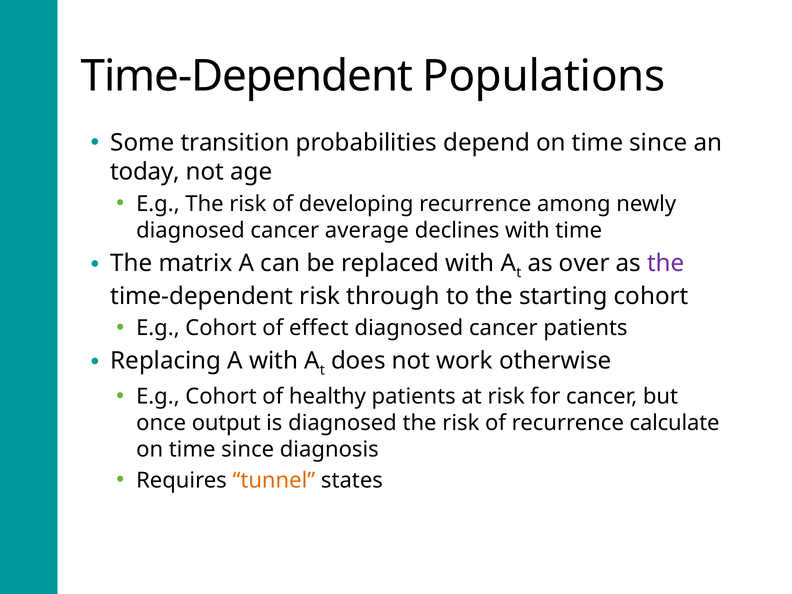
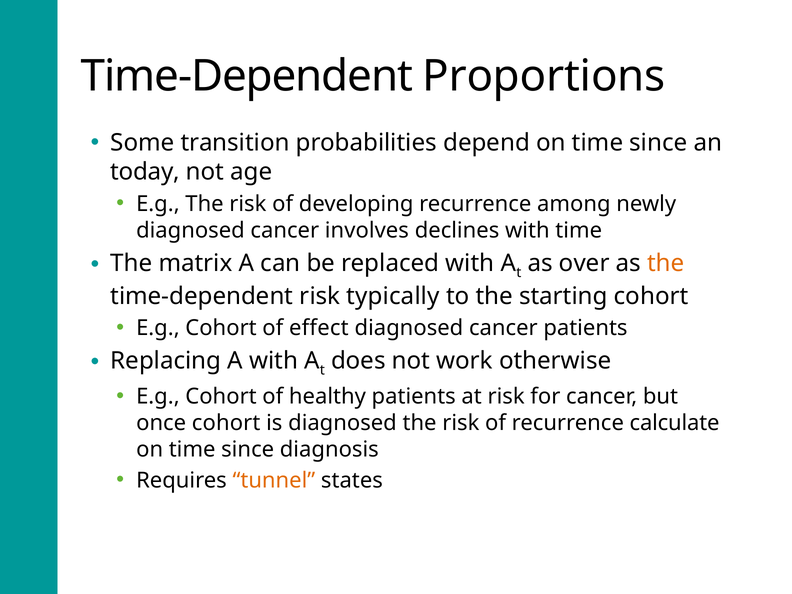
Populations: Populations -> Proportions (544, 76)
average: average -> involves (367, 230)
the colour: purple -> orange (666, 263)
through: through -> typically (393, 296)
once output: output -> cohort (226, 423)
